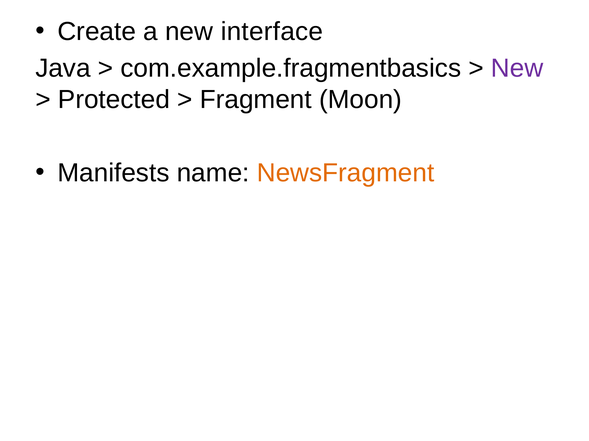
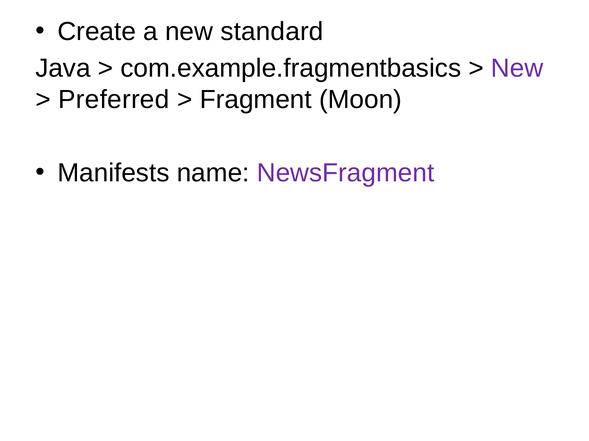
interface: interface -> standard (272, 32)
Protected: Protected -> Preferred (114, 100)
NewsFragment colour: orange -> purple (346, 173)
